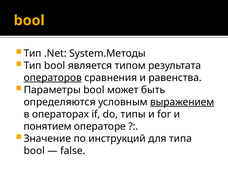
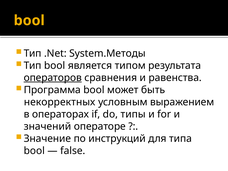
Параметры: Параметры -> Программа (52, 90)
определяются: определяются -> некорректных (60, 102)
выражением underline: present -> none (182, 102)
понятием: понятием -> значений (47, 126)
